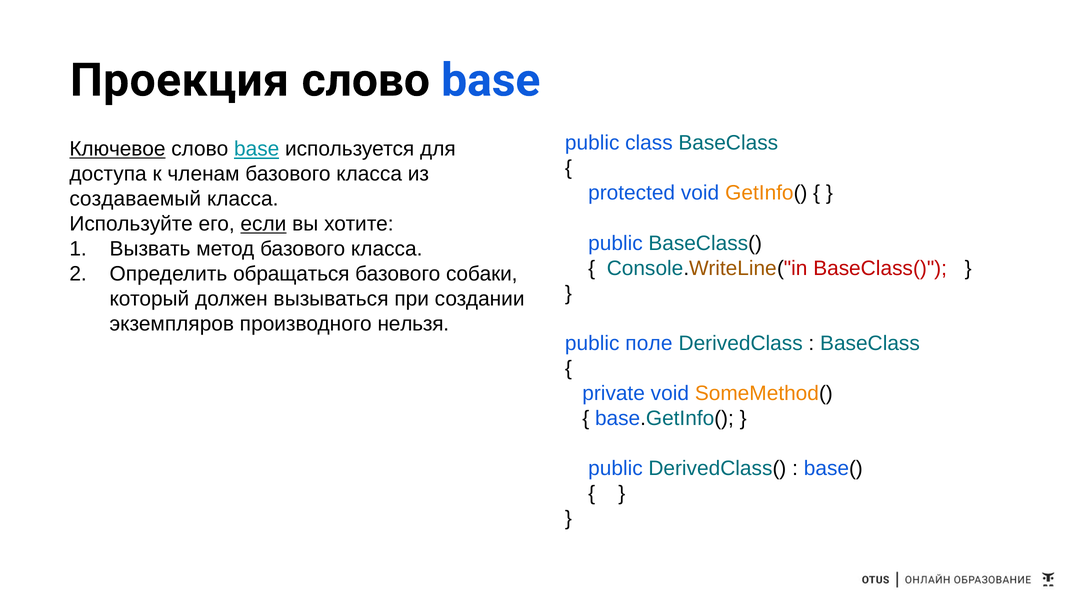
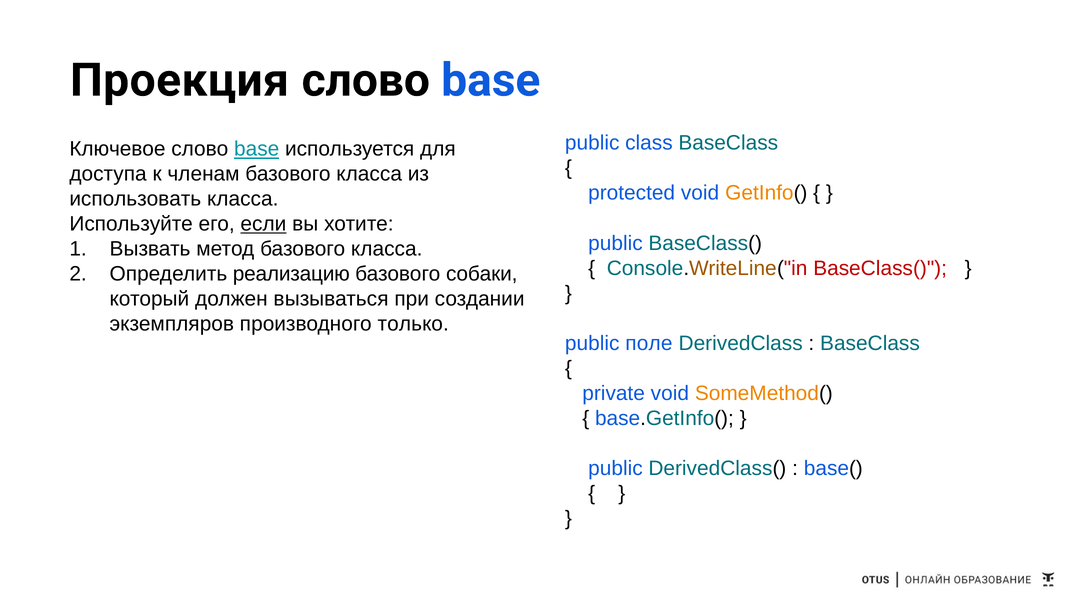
Ключевое underline: present -> none (117, 149)
создаваемый: создаваемый -> использовать (135, 199)
обращаться: обращаться -> реализацию (291, 274)
нельзя: нельзя -> только (413, 324)
